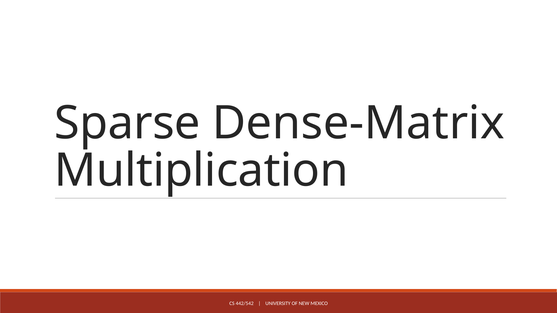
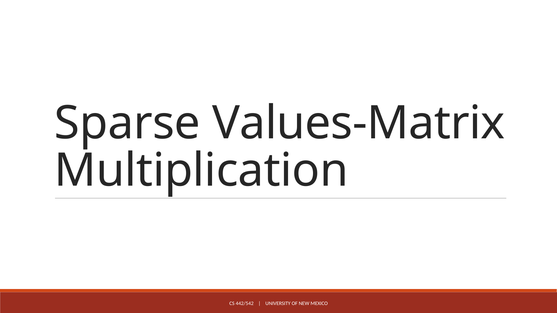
Dense-Matrix: Dense-Matrix -> Values-Matrix (359, 123)
